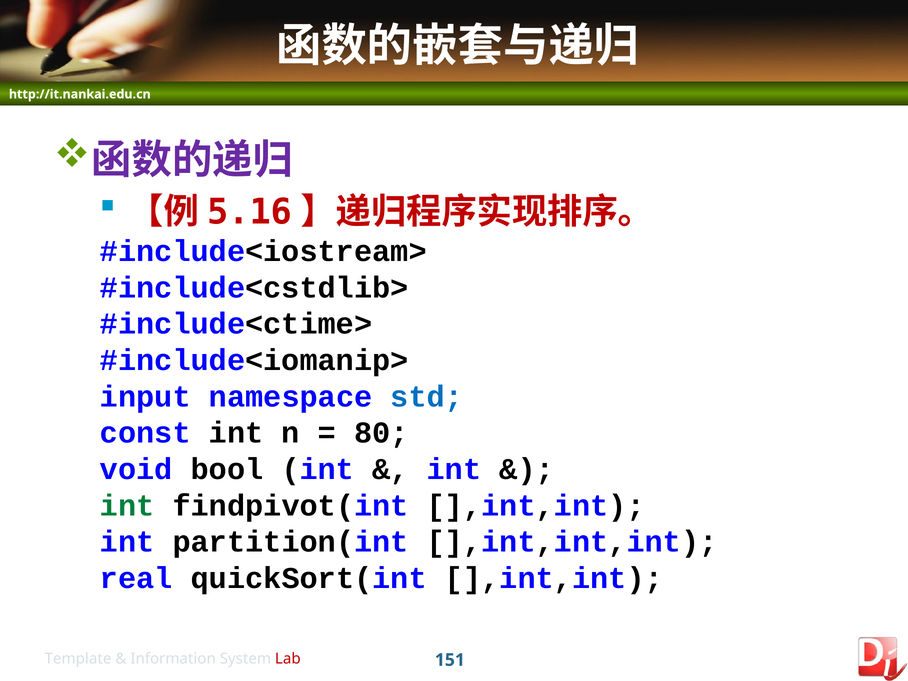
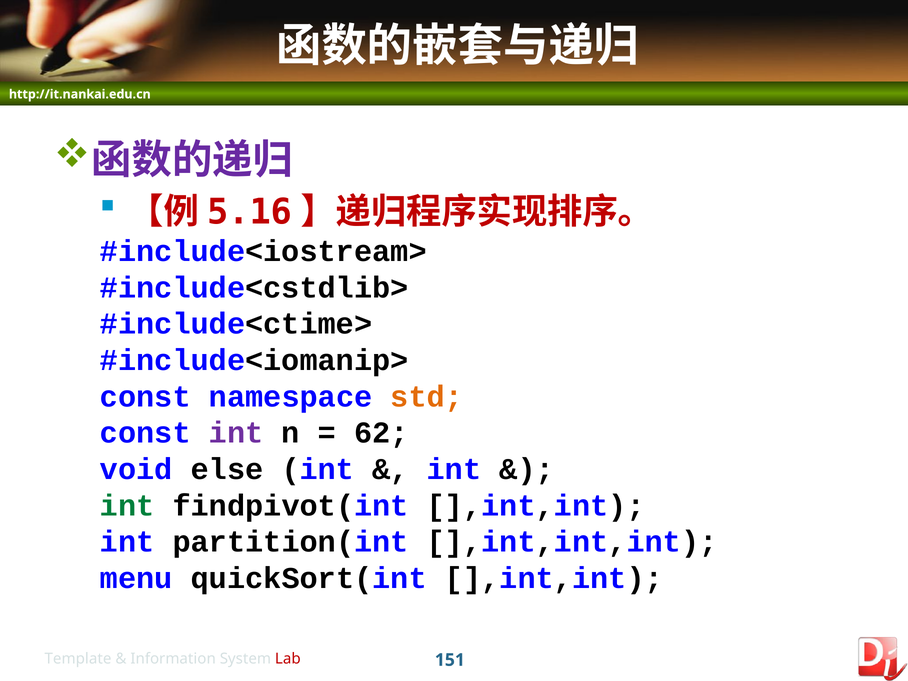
input: input -> const (145, 397)
std colour: blue -> orange (427, 397)
int colour: black -> purple (236, 433)
80: 80 -> 62 (381, 433)
bool: bool -> else (227, 469)
real: real -> menu (136, 578)
